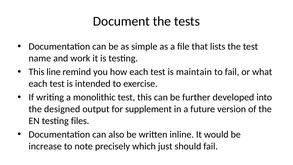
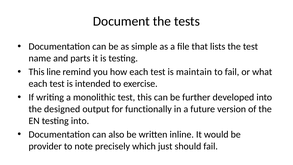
work: work -> parts (80, 58)
supplement: supplement -> functionally (148, 109)
testing files: files -> into (80, 121)
increase: increase -> provider (45, 146)
